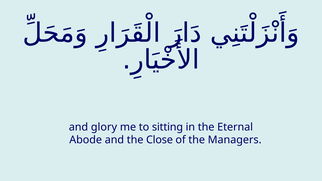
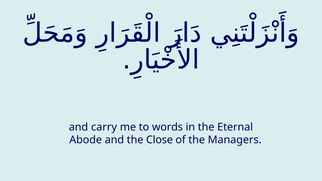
glory: glory -> carry (104, 127)
sitting: sitting -> words (167, 127)
